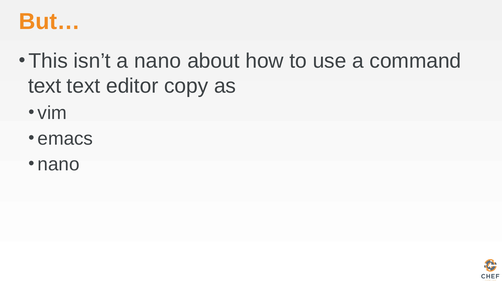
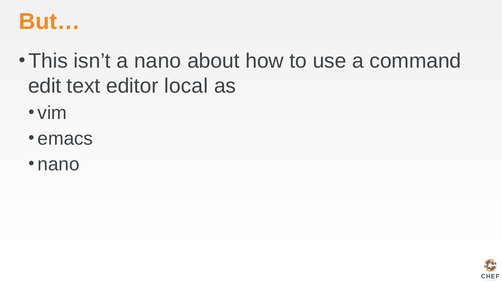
text: text -> edit (45, 86)
copy: copy -> local (186, 86)
